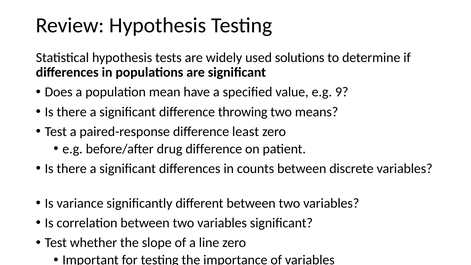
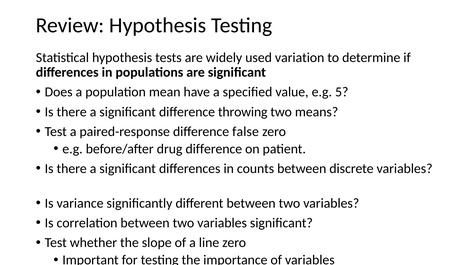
solutions: solutions -> variation (300, 57)
9: 9 -> 5 (342, 92)
least: least -> false (246, 132)
